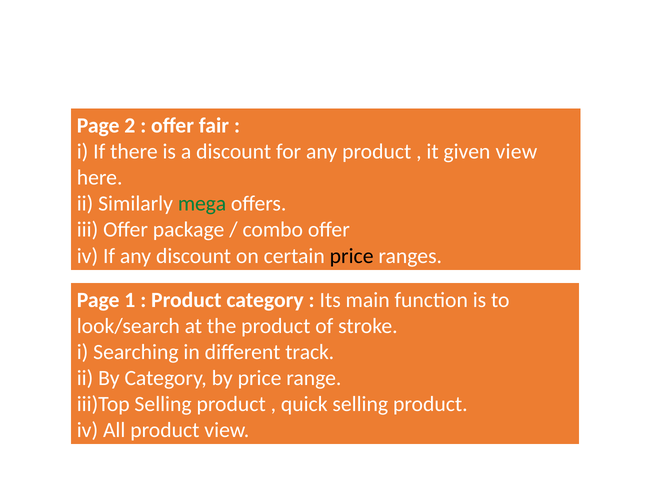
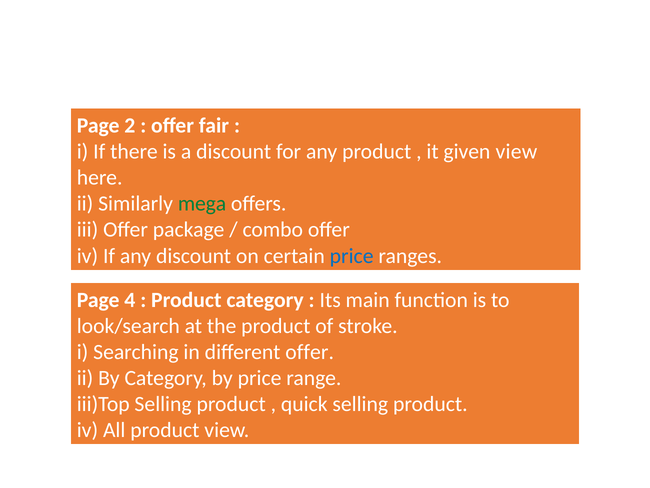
price colour: black -> blue (352, 256)
1: 1 -> 4 (130, 300)
different track: track -> offer (310, 352)
